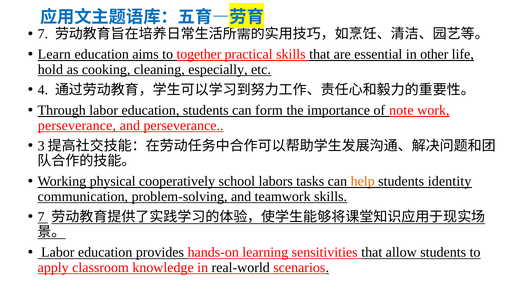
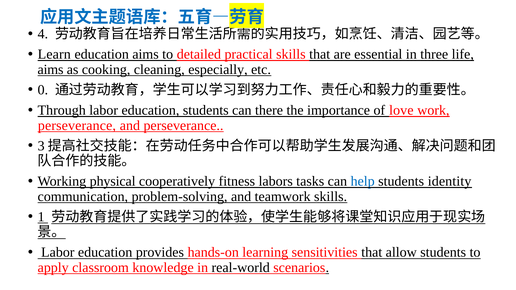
7: 7 -> 4 (43, 34)
together: together -> detailed (199, 54)
other: other -> three (434, 54)
hold: hold -> aims (51, 69)
4: 4 -> 0 (43, 90)
form: form -> there (269, 110)
note: note -> love (401, 110)
school: school -> fitness (237, 182)
help colour: orange -> blue (363, 182)
7: 7 -> 1 (41, 217)
